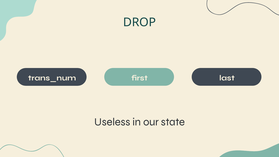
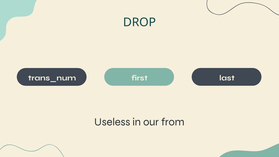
state: state -> from (173, 122)
